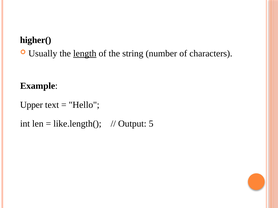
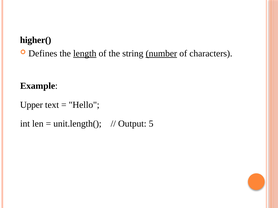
Usually: Usually -> Defines (43, 54)
number underline: none -> present (161, 54)
like.length(: like.length( -> unit.length( (77, 124)
